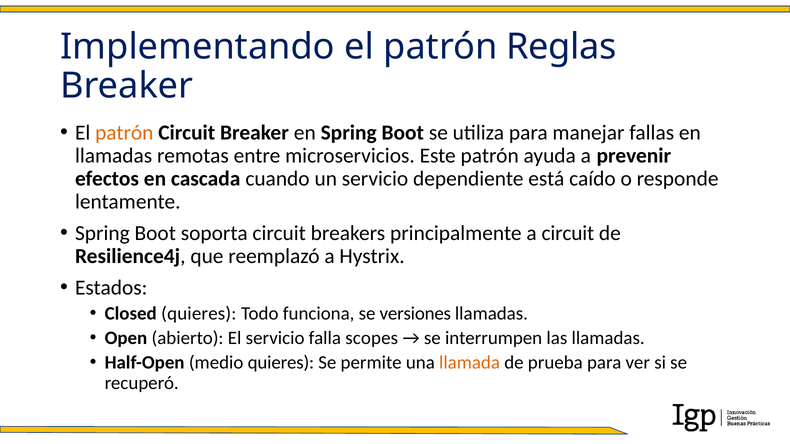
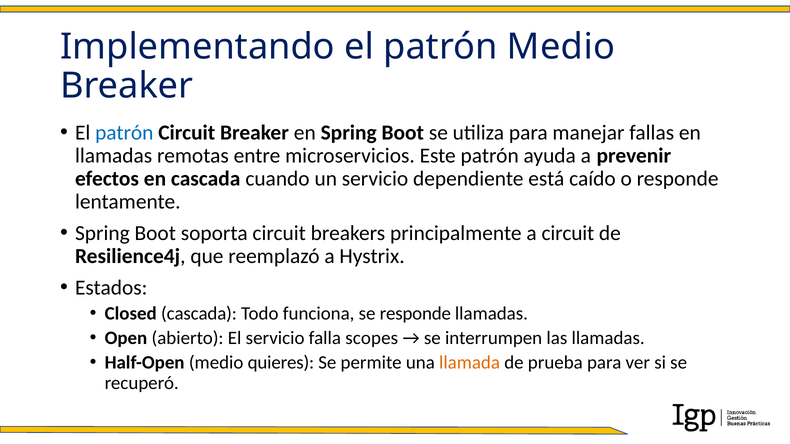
patrón Reglas: Reglas -> Medio (561, 47)
patrón colour: orange -> blue (124, 133)
Closed quieres: quieres -> cascada (199, 314)
se versiones: versiones -> responde (415, 314)
